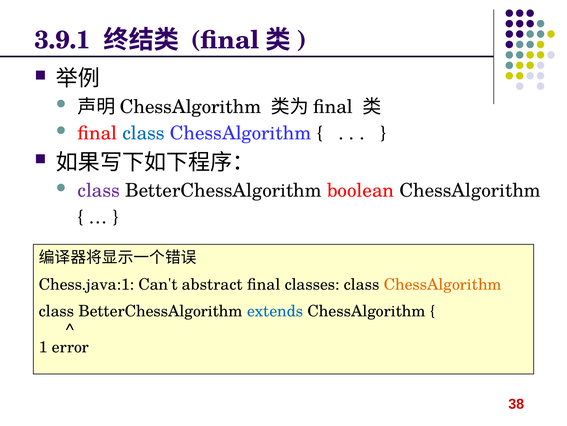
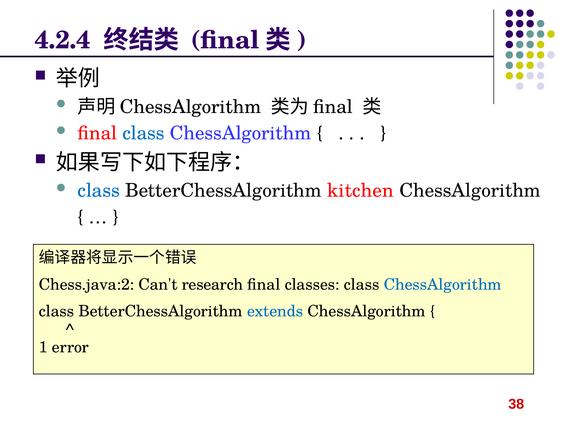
3.9.1: 3.9.1 -> 4.2.4 (63, 40)
class colour: purple -> blue (99, 190)
boolean: boolean -> kitchen (361, 190)
Chess.java:1: Chess.java:1 -> Chess.java:2 (86, 284)
abstract: abstract -> research (212, 284)
ChessAlgorithm colour: orange -> blue (443, 284)
